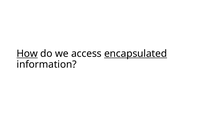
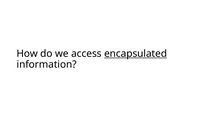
How underline: present -> none (27, 53)
